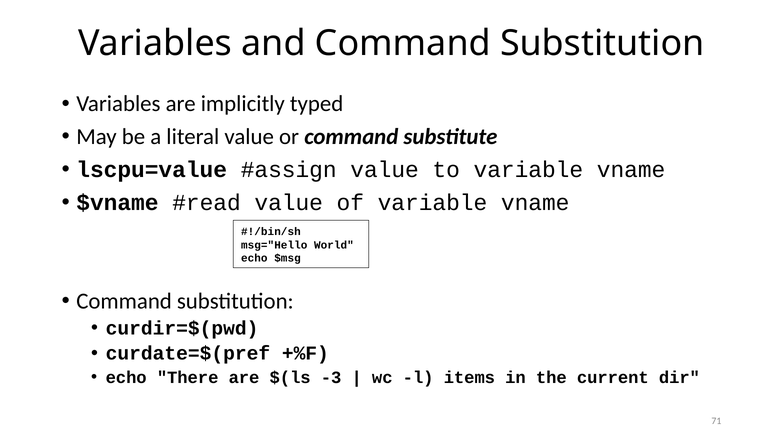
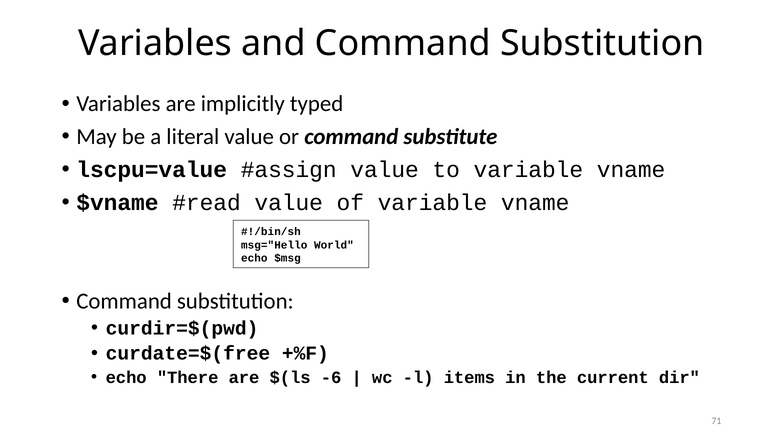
curdate=$(pref: curdate=$(pref -> curdate=$(free (188, 353)
-3: -3 -> -6 (331, 377)
